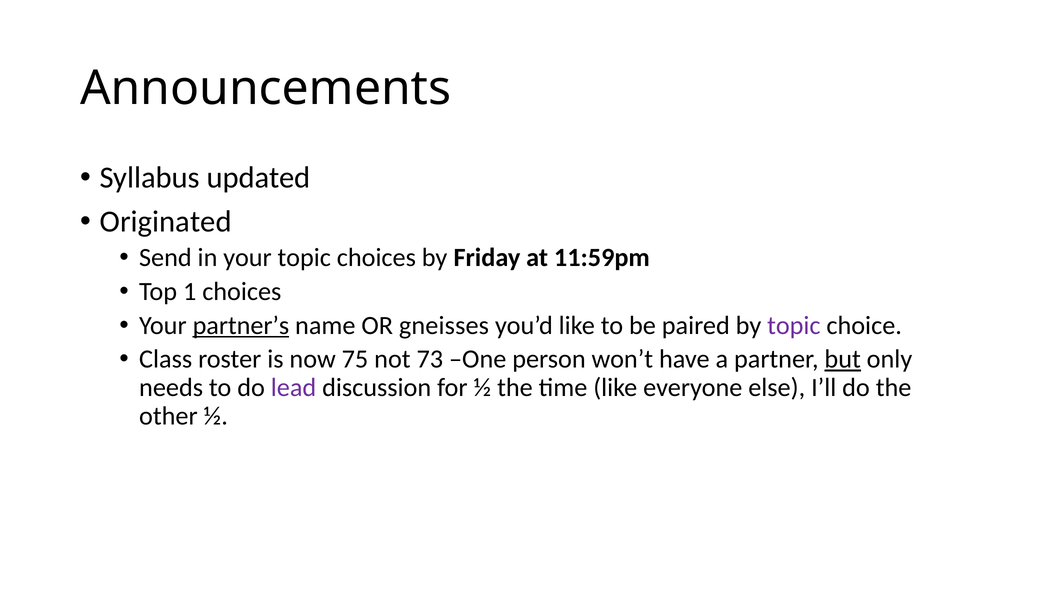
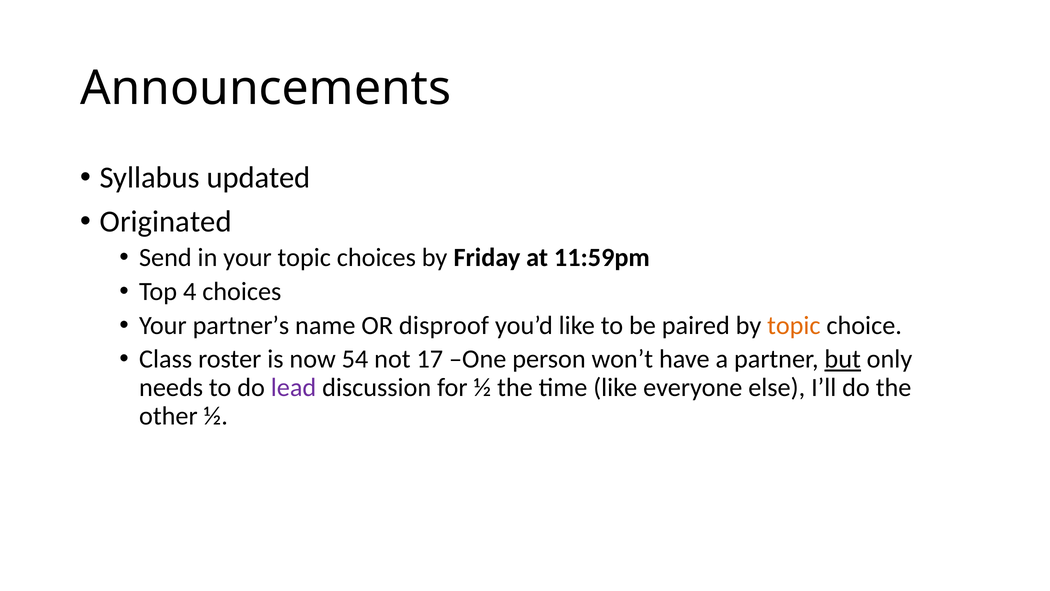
1: 1 -> 4 (190, 291)
partner’s underline: present -> none (241, 325)
gneisses: gneisses -> disproof (444, 325)
topic colour: purple -> orange (794, 325)
75: 75 -> 54 (355, 359)
73: 73 -> 17 (430, 359)
